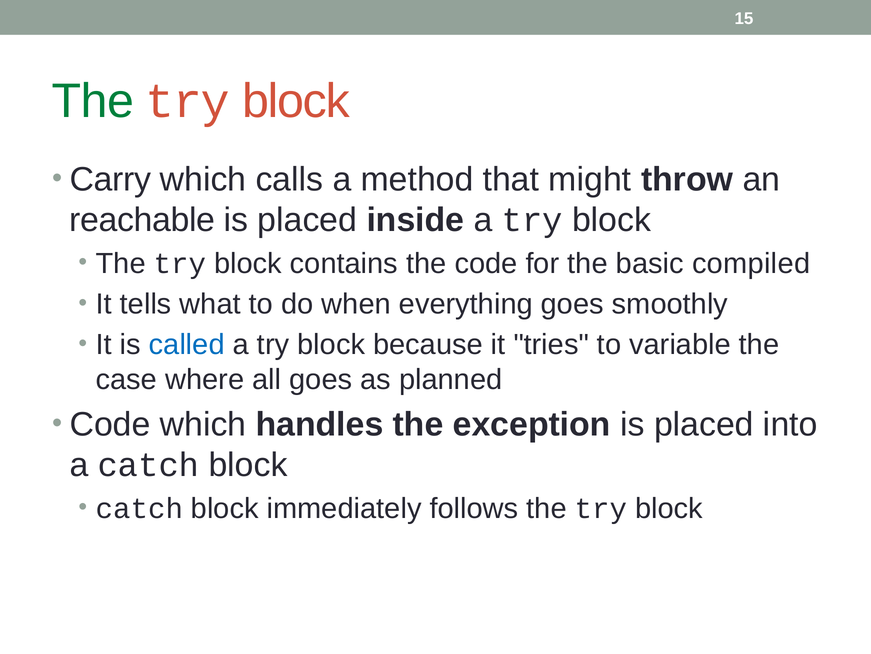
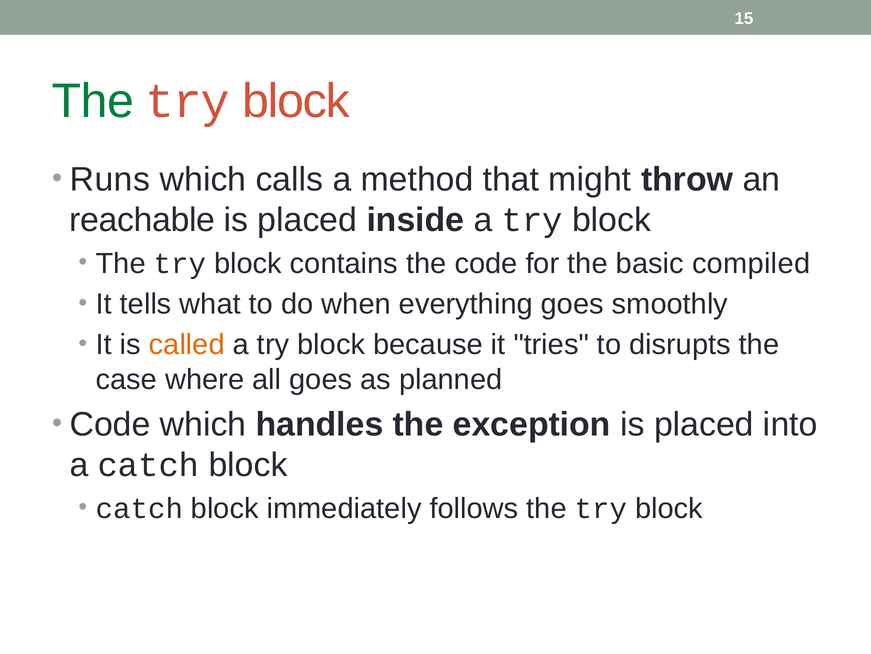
Carry: Carry -> Runs (110, 179)
called colour: blue -> orange (187, 344)
variable: variable -> disrupts (680, 344)
